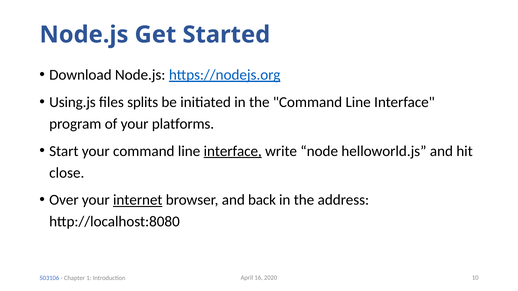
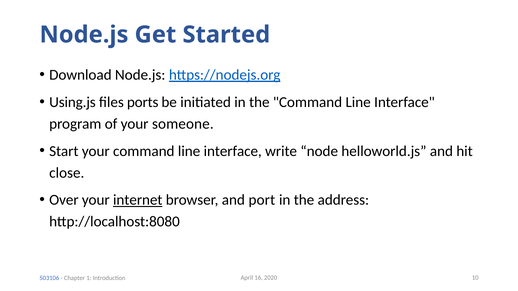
splits: splits -> ports (143, 102)
platforms: platforms -> someone (183, 124)
interface underline: present -> none (233, 151)
back: back -> port (262, 200)
